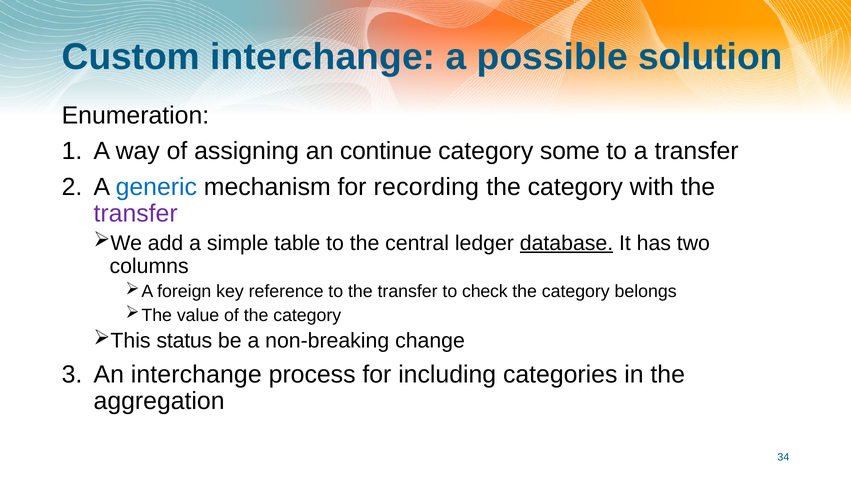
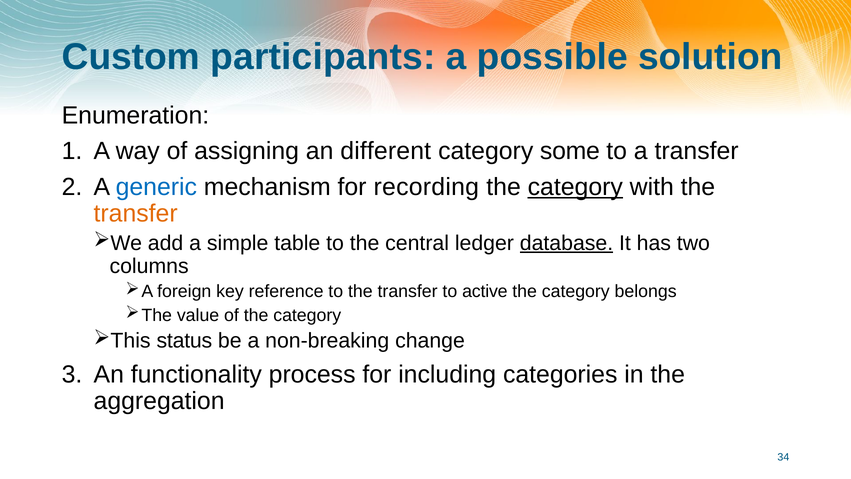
Custom interchange: interchange -> participants (323, 57)
continue: continue -> different (386, 151)
category underline: none -> present (575, 187)
transfer colour: purple -> orange (136, 214)
check: check -> active (485, 291)
An interchange: interchange -> functionality (196, 374)
